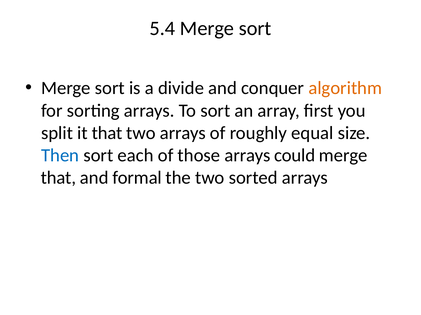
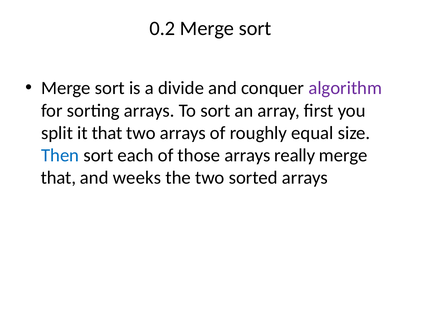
5.4: 5.4 -> 0.2 (162, 28)
algorithm colour: orange -> purple (345, 88)
could: could -> really (295, 156)
formal: formal -> weeks (137, 178)
